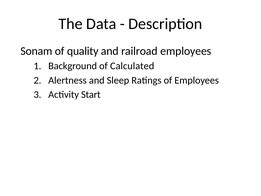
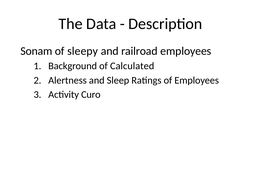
quality: quality -> sleepy (83, 51)
Start: Start -> Curo (91, 94)
